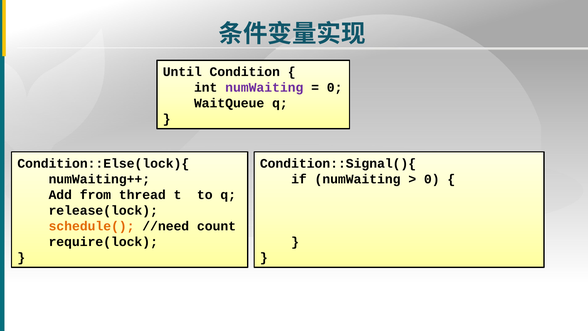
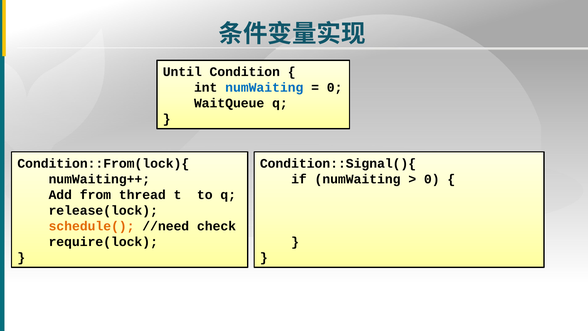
numWaiting colour: purple -> blue (264, 88)
Condition::Else(lock){: Condition::Else(lock){ -> Condition::From(lock){ (103, 163)
count: count -> check (217, 226)
